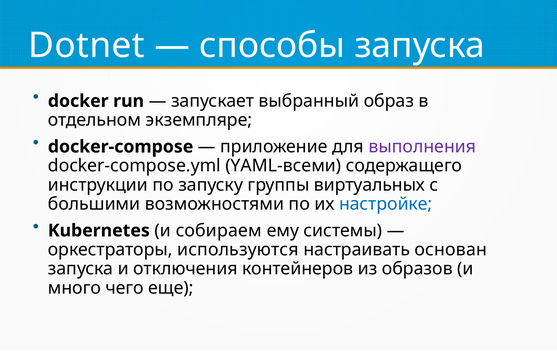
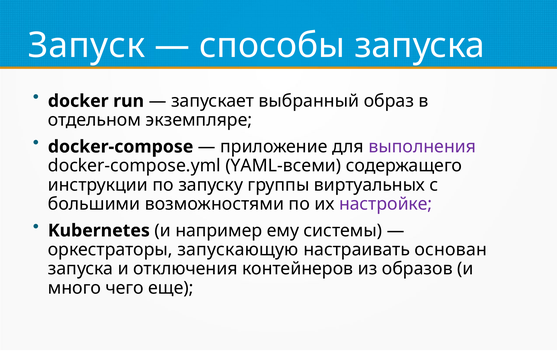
Dotnet: Dotnet -> Запуск (86, 45)
настройке colour: blue -> purple (386, 204)
собираем: собираем -> например (219, 231)
используются: используются -> запускающую (238, 250)
